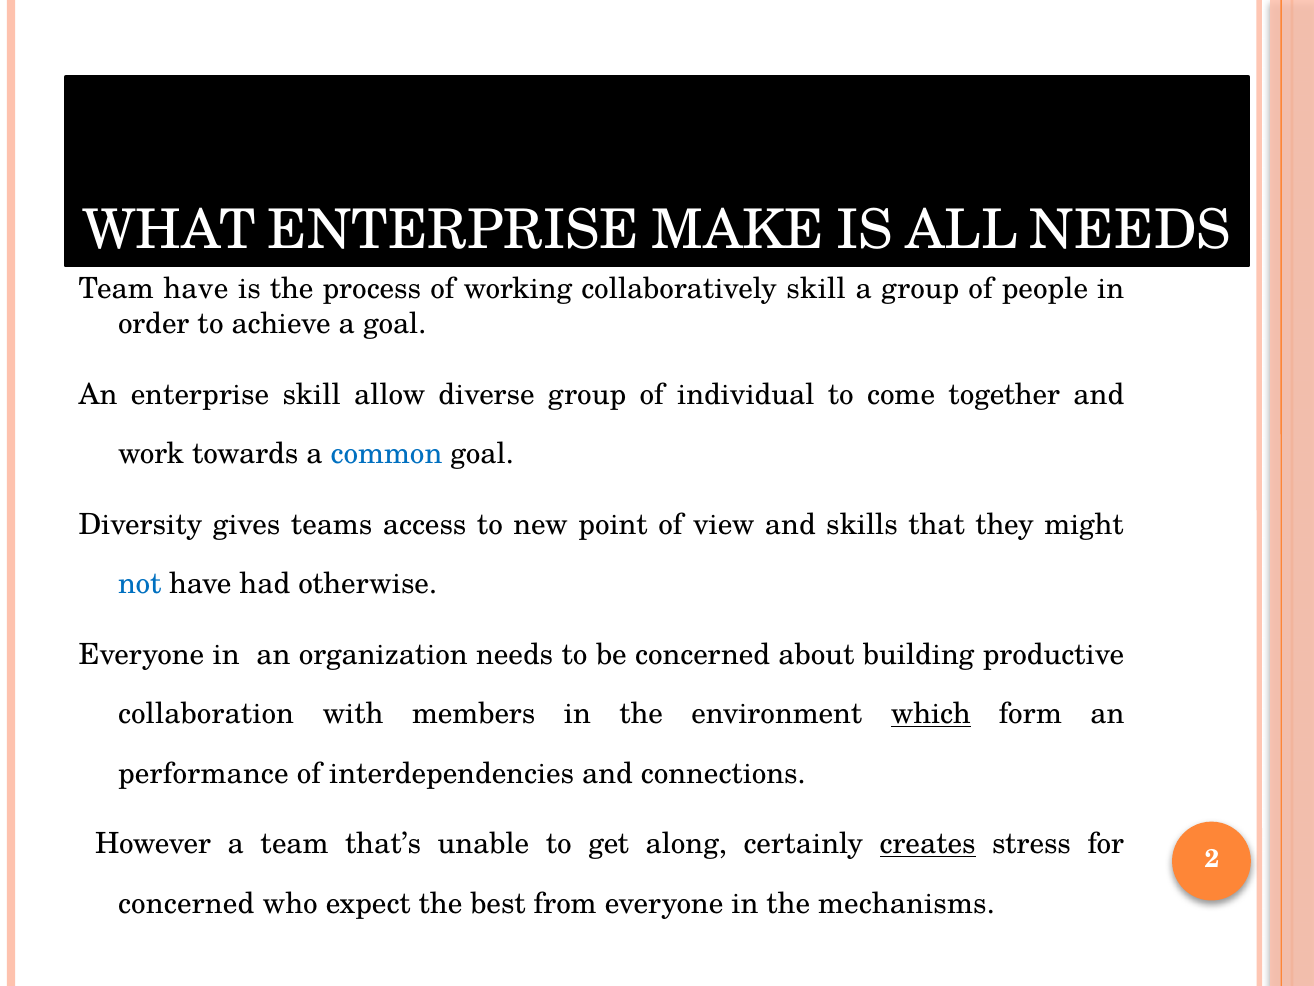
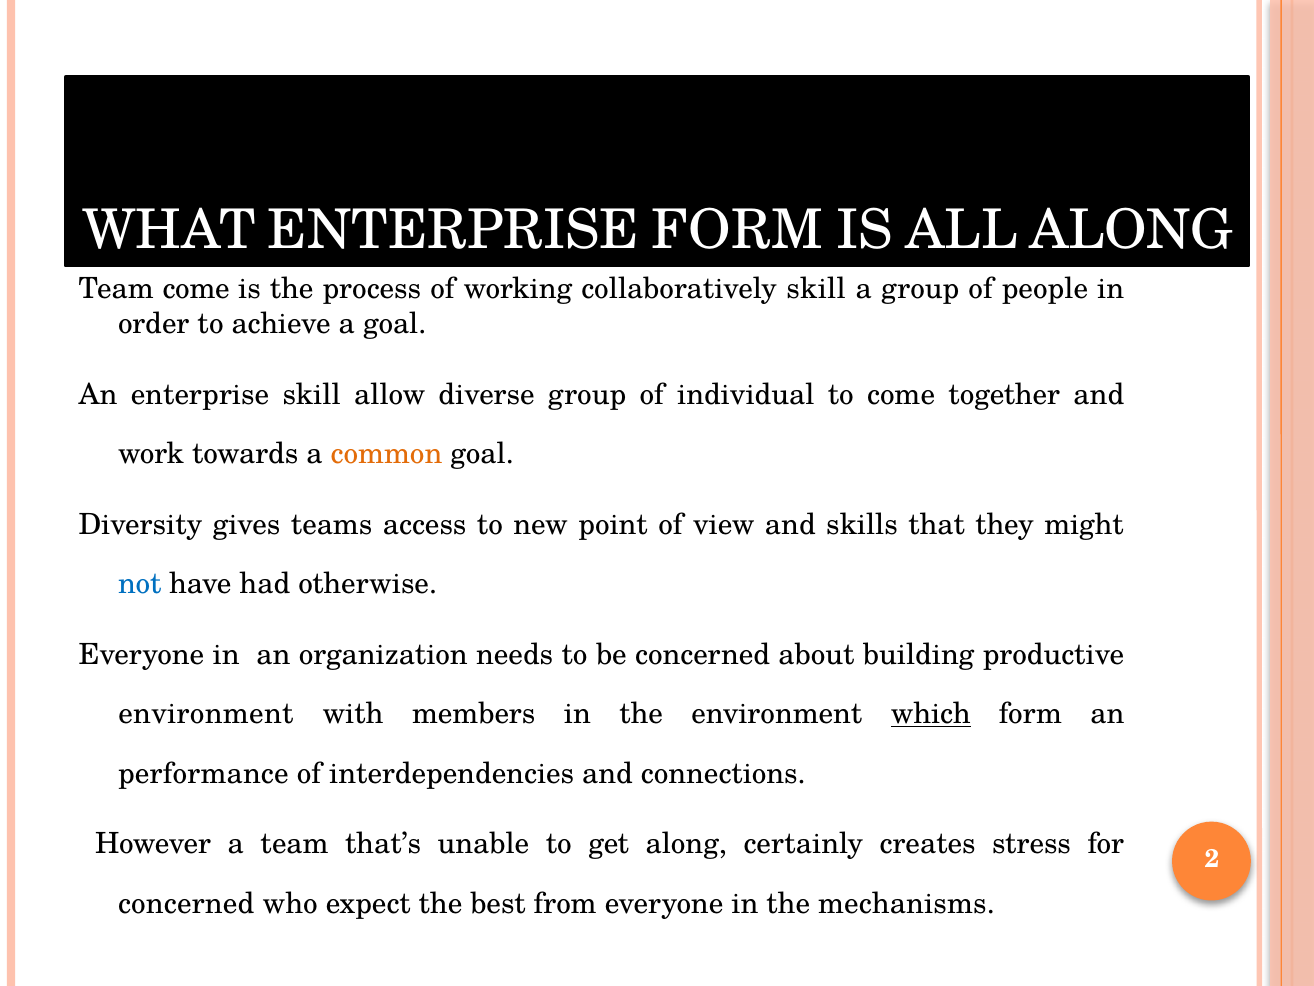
ENTERPRISE MAKE: MAKE -> FORM (738, 230)
ALL NEEDS: NEEDS -> ALONG (1131, 230)
Team have: have -> come (196, 289)
common colour: blue -> orange (387, 454)
collaboration: collaboration -> environment (206, 714)
creates underline: present -> none (928, 844)
